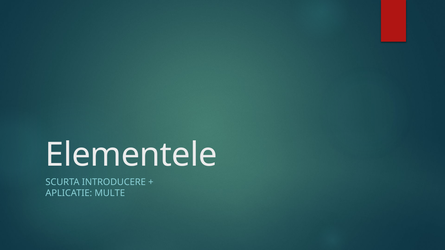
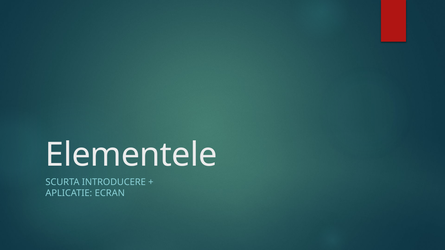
MULTE: MULTE -> ECRAN (110, 193)
